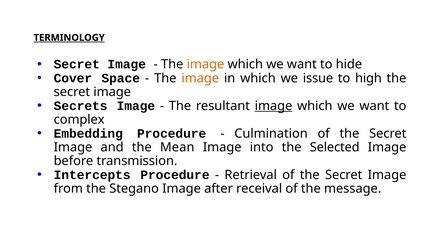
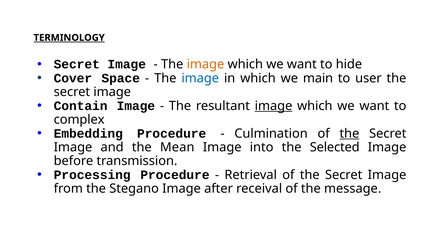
image colour: orange -> blue (200, 78)
issue: issue -> main (318, 78)
high: high -> user (368, 78)
Secrets: Secrets -> Contain (81, 106)
the underline: none -> present (349, 134)
Intercepts: Intercepts -> Processing (92, 175)
